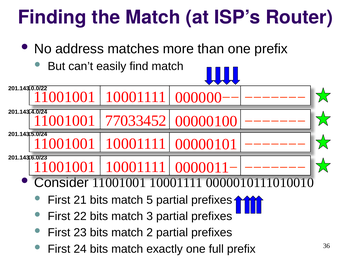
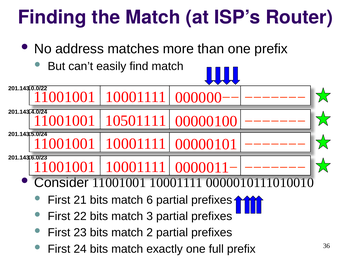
77033452: 77033452 -> 10501111 (136, 121)
5: 5 -> 6 (150, 200)
